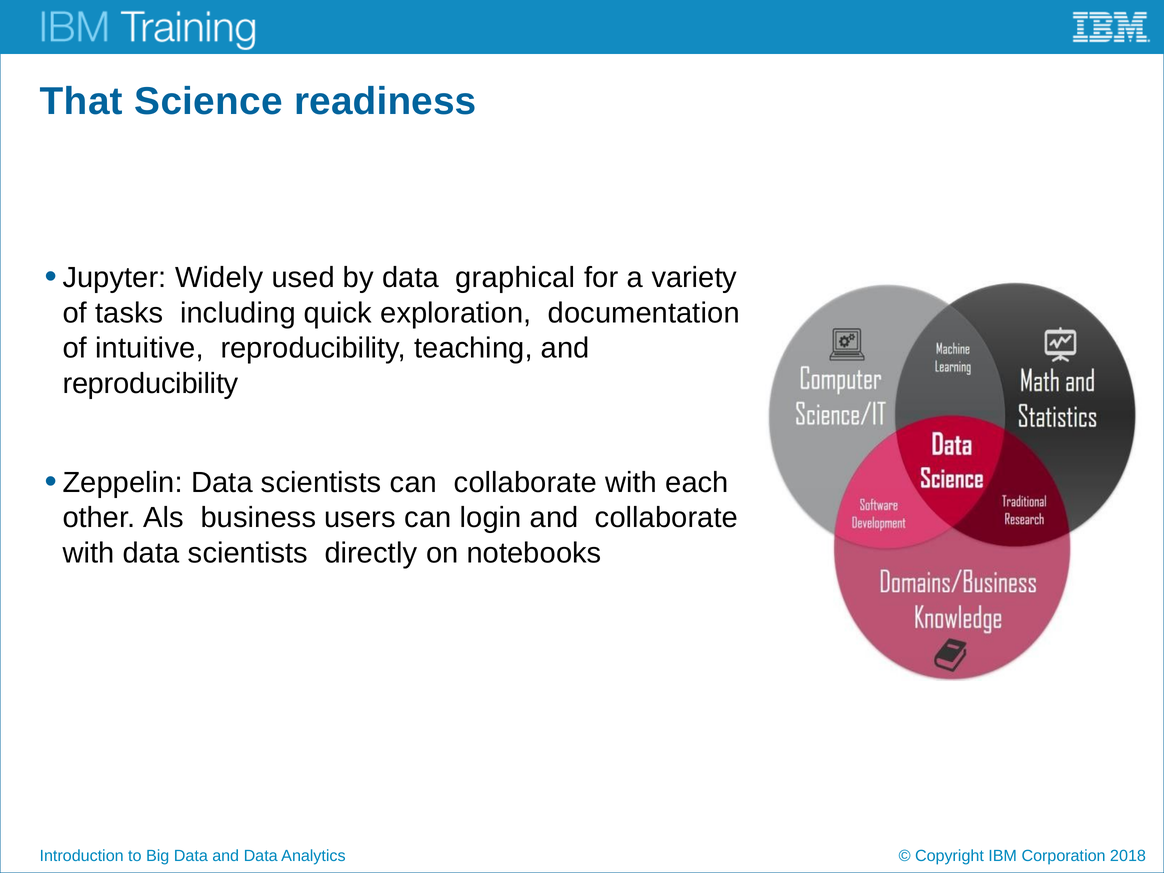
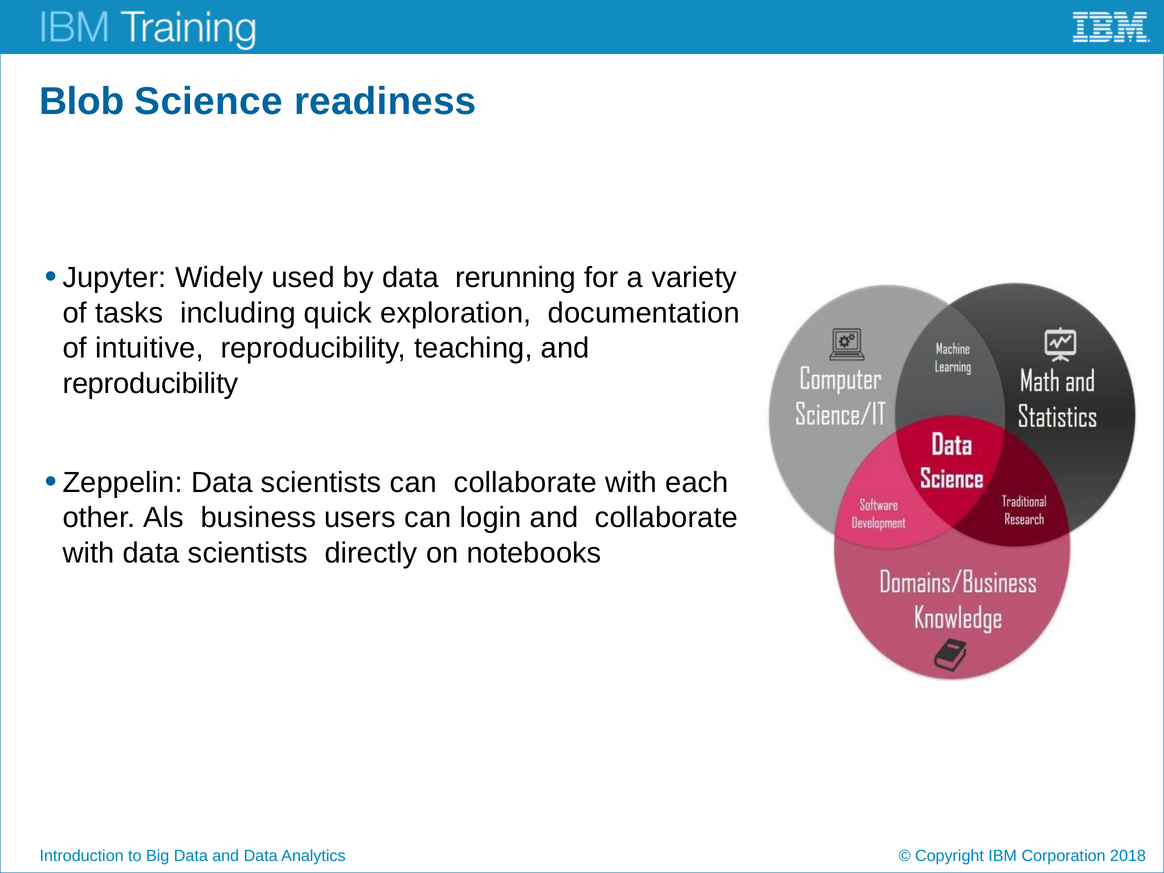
That: That -> Blob (82, 102)
graphical: graphical -> rerunning (516, 278)
